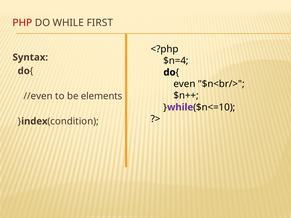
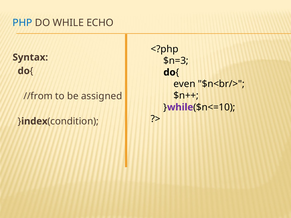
PHP colour: red -> blue (22, 23)
FIRST: FIRST -> ECHO (100, 23)
$n=4: $n=4 -> $n=3 (176, 61)
//even: //even -> //from (38, 96)
elements: elements -> assigned (102, 96)
